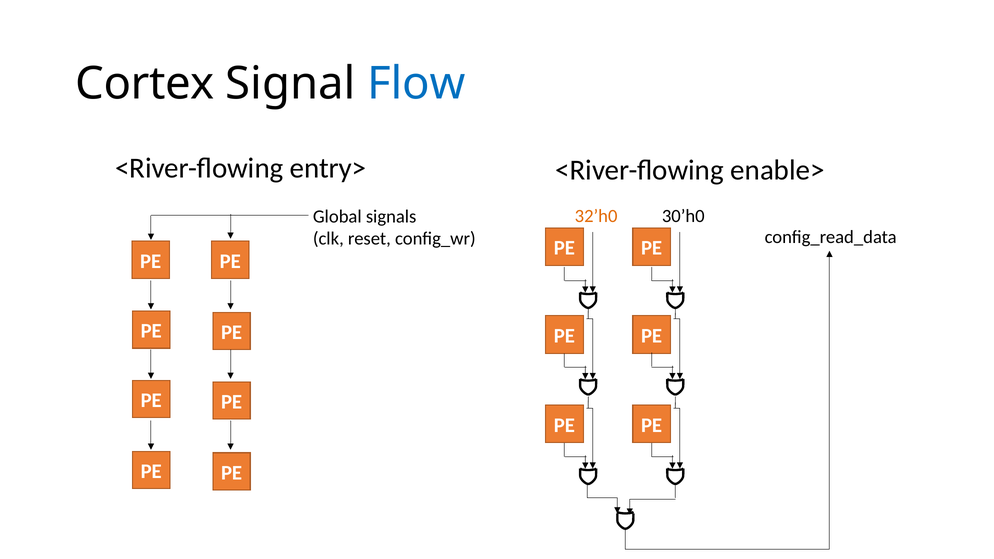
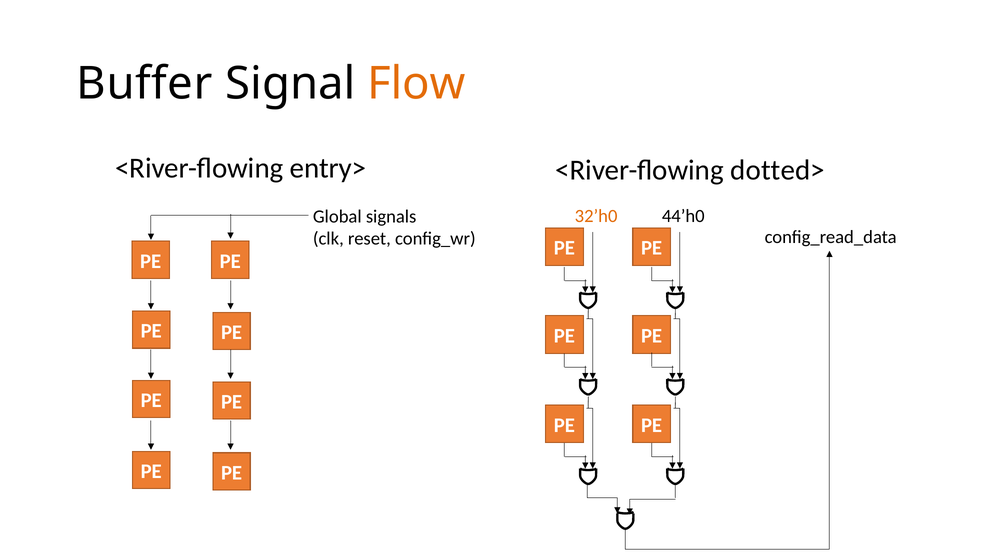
Cortex: Cortex -> Buffer (144, 83)
Flow colour: blue -> orange (416, 83)
enable>: enable> -> dotted> (778, 170)
30’h0: 30’h0 -> 44’h0 (683, 216)
